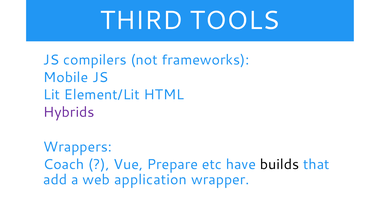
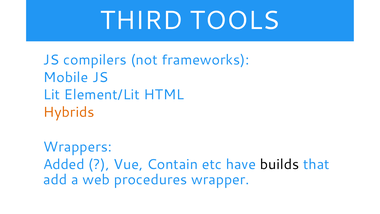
Hybrids colour: purple -> orange (69, 112)
Coach: Coach -> Added (64, 164)
Prepare: Prepare -> Contain (172, 164)
application: application -> procedures (151, 180)
